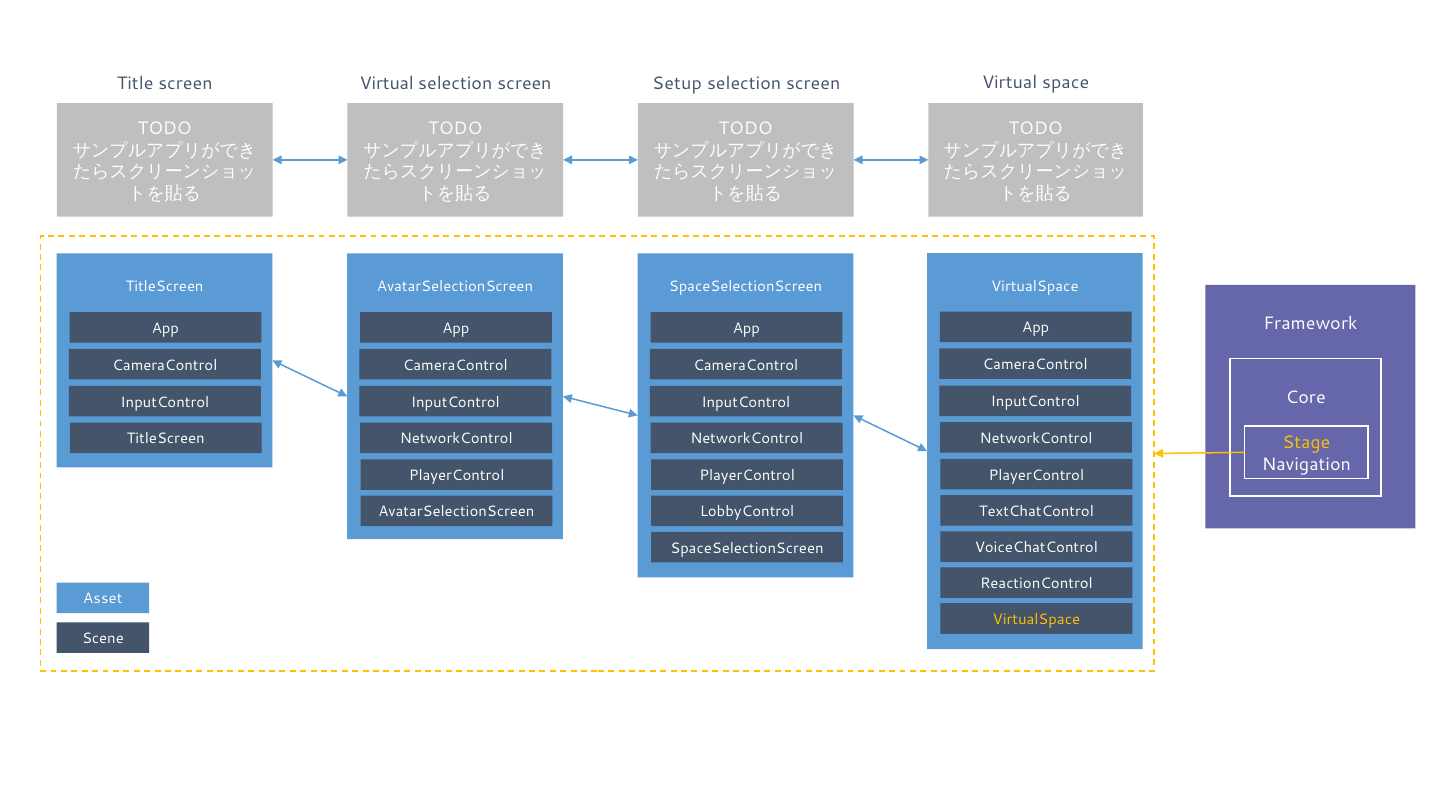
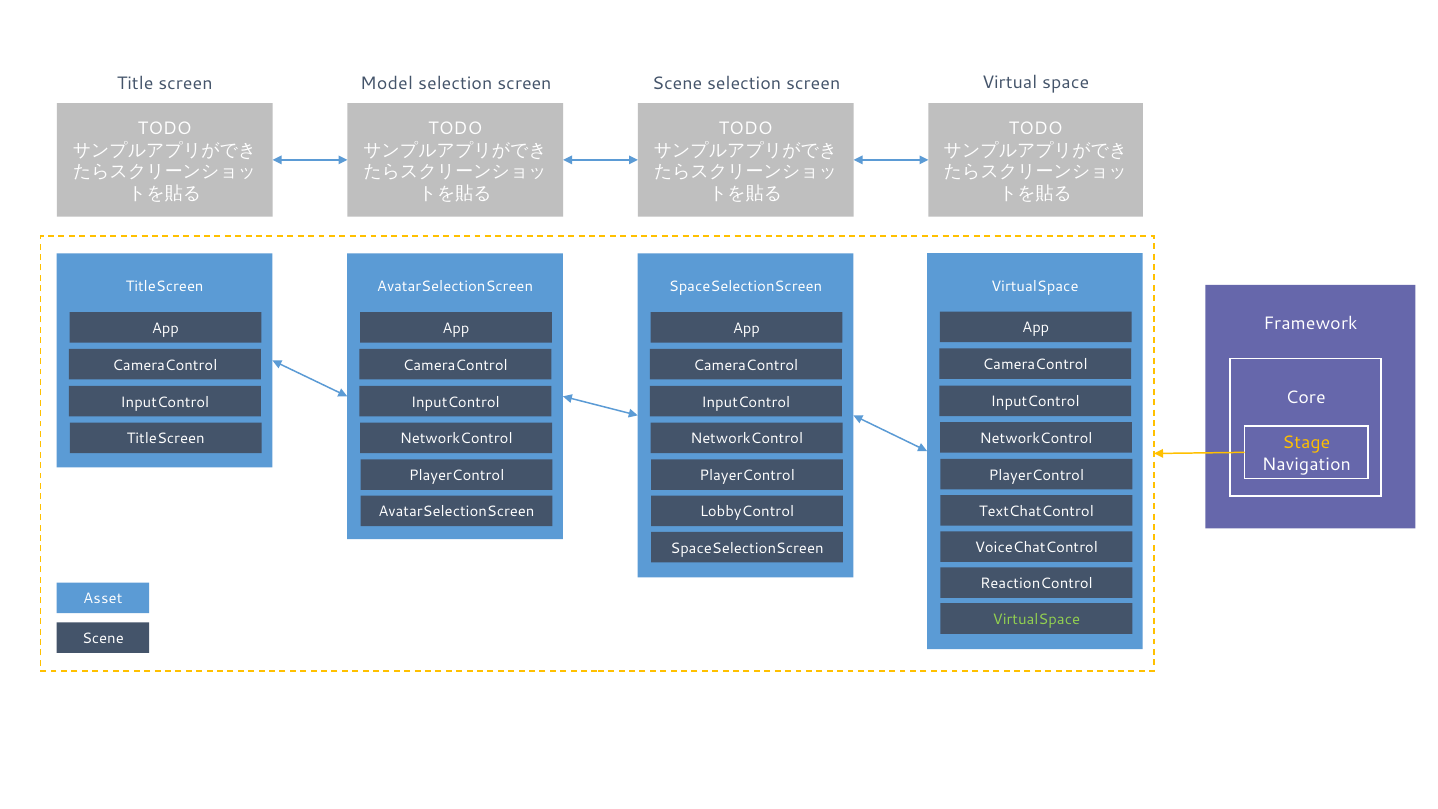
Title screen Virtual: Virtual -> Model (387, 83)
screen Setup: Setup -> Scene (677, 83)
VirtualSpace colour: yellow -> light green (1036, 619)
